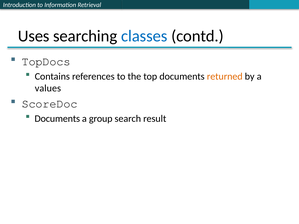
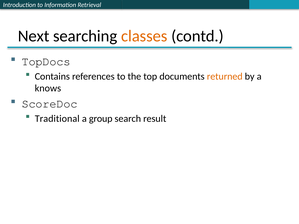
Uses: Uses -> Next (34, 36)
classes colour: blue -> orange (144, 36)
values: values -> knows (48, 88)
Documents: Documents -> Traditional (57, 119)
